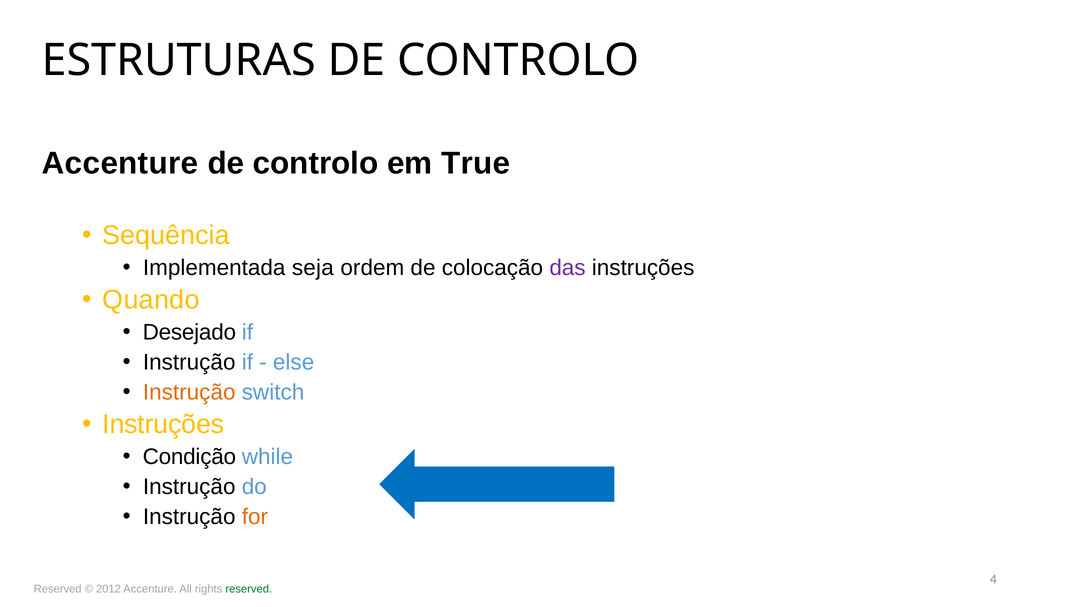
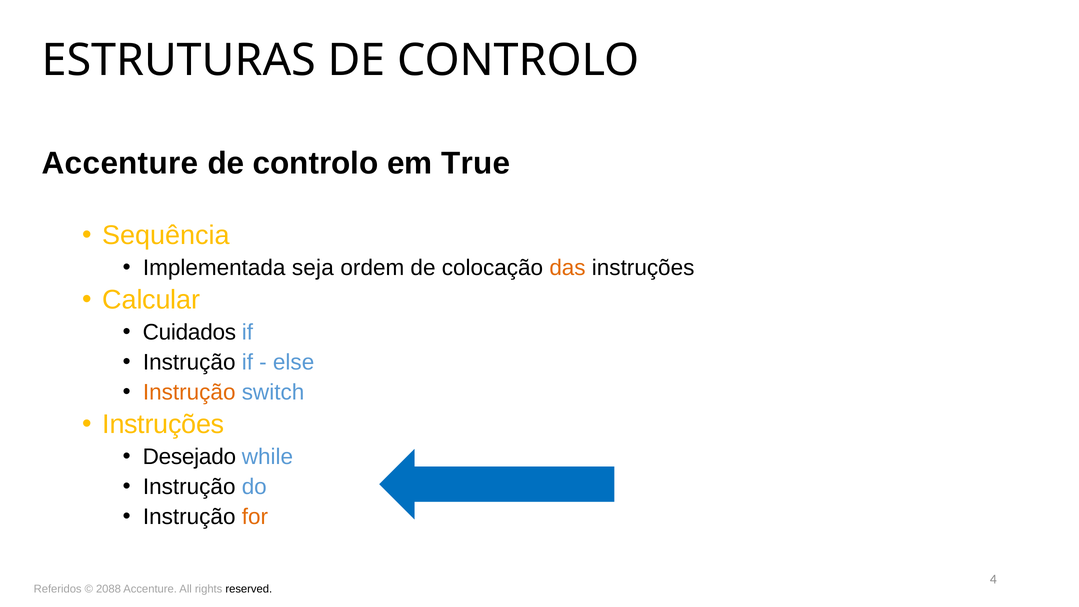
das colour: purple -> orange (567, 268)
Quando: Quando -> Calcular (151, 300)
Desejado: Desejado -> Cuidados (189, 332)
Condição: Condição -> Desejado (189, 457)
Reserved: Reserved -> Referidos (58, 589)
2012: 2012 -> 2088 (108, 589)
reserved colour: green -> black (249, 589)
